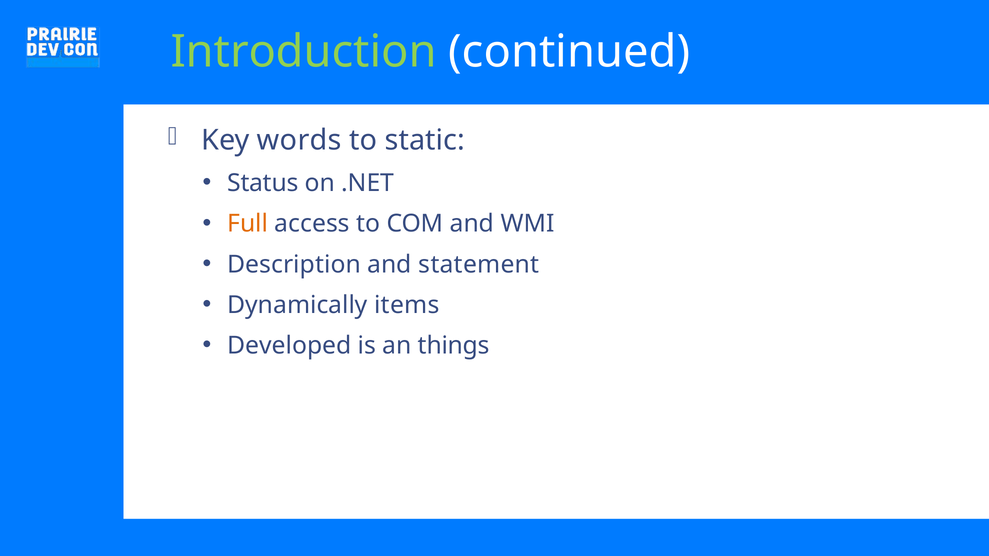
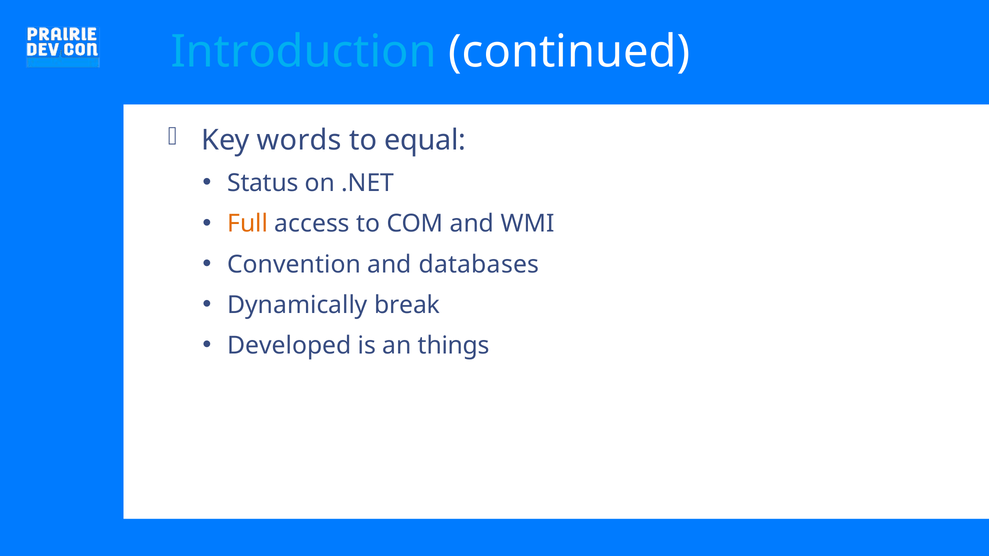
Introduction colour: light green -> light blue (304, 52)
static: static -> equal (425, 140)
Description: Description -> Convention (294, 265)
statement: statement -> databases (479, 265)
items: items -> break (407, 305)
